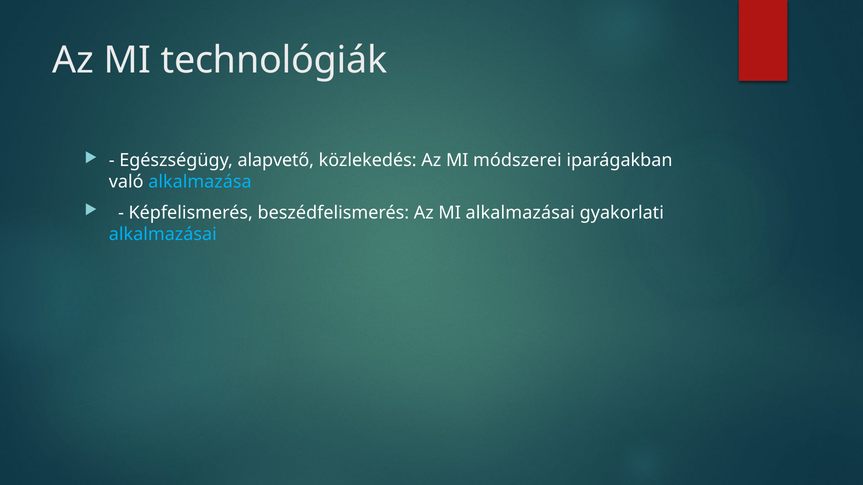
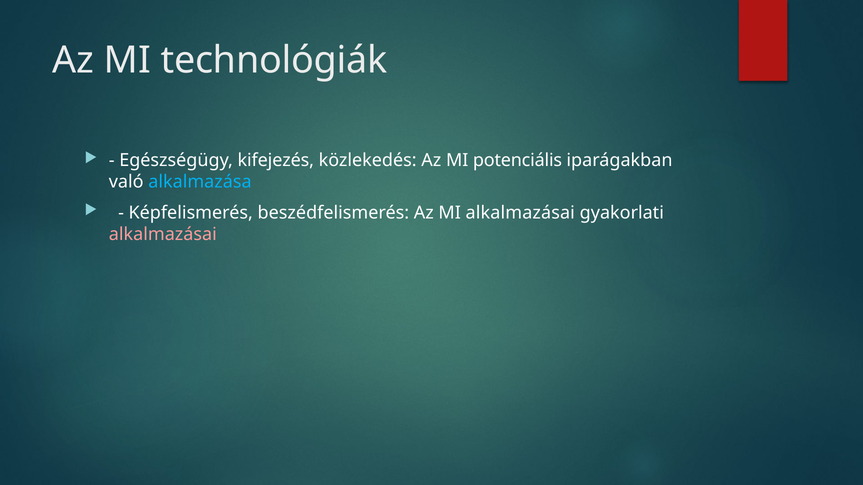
alapvető: alapvető -> kifejezés (276, 161)
módszerei: módszerei -> potenciális (518, 161)
alkalmazásai colour: light blue -> pink (163, 234)
